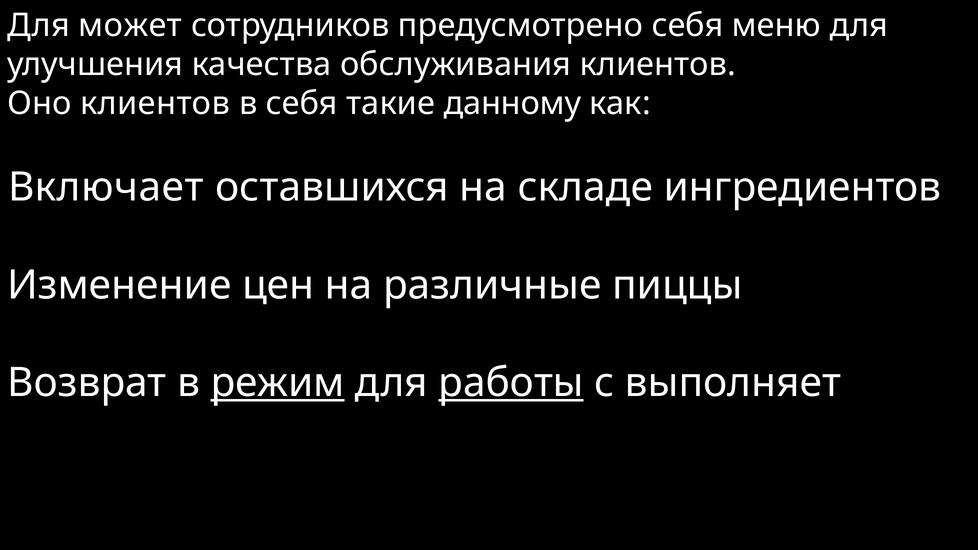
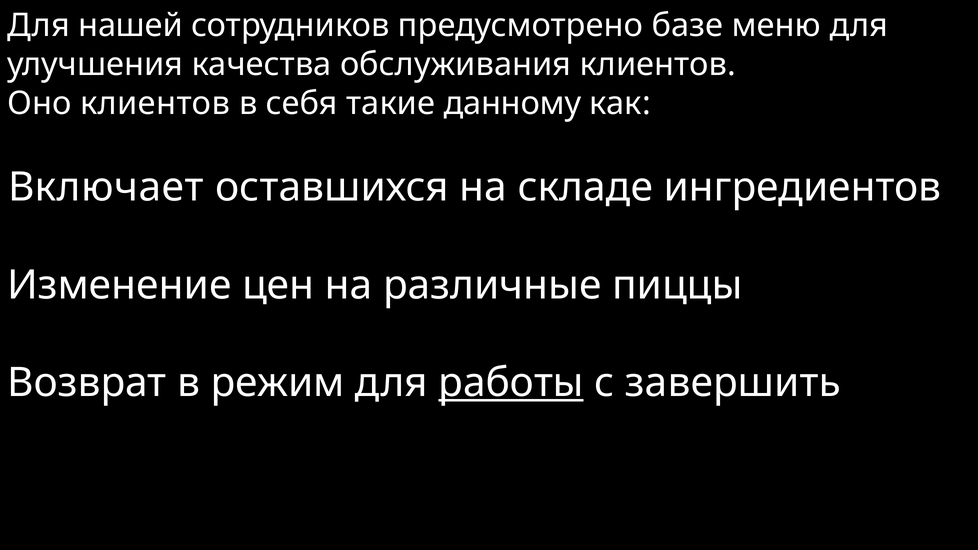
может: может -> нашей (131, 25)
предусмотрено себя: себя -> базе (687, 25)
режим underline: present -> none (278, 383)
выполняет: выполняет -> завершить (733, 383)
